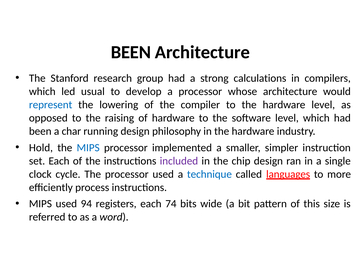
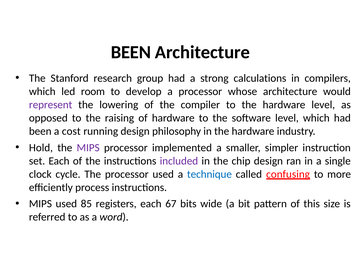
usual: usual -> room (93, 91)
represent colour: blue -> purple (51, 105)
char: char -> cost (71, 131)
MIPS colour: blue -> purple (88, 147)
languages: languages -> confusing (288, 174)
94: 94 -> 85 (86, 204)
74: 74 -> 67 (171, 204)
